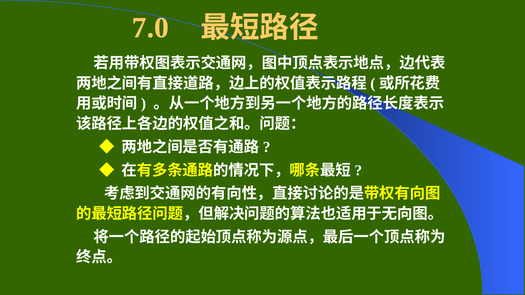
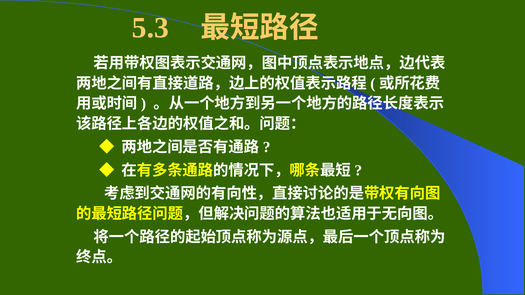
7.0: 7.0 -> 5.3 (150, 28)
